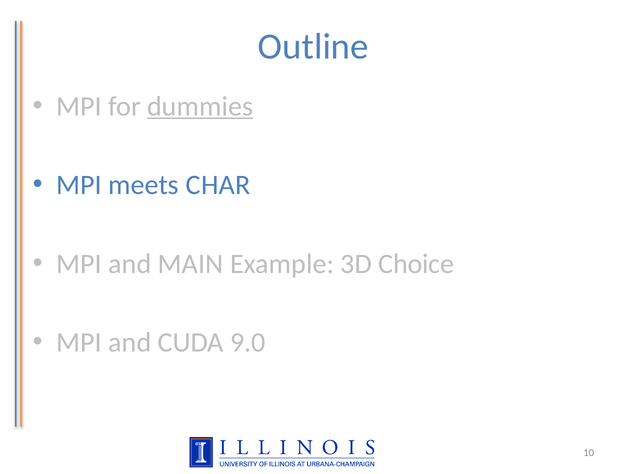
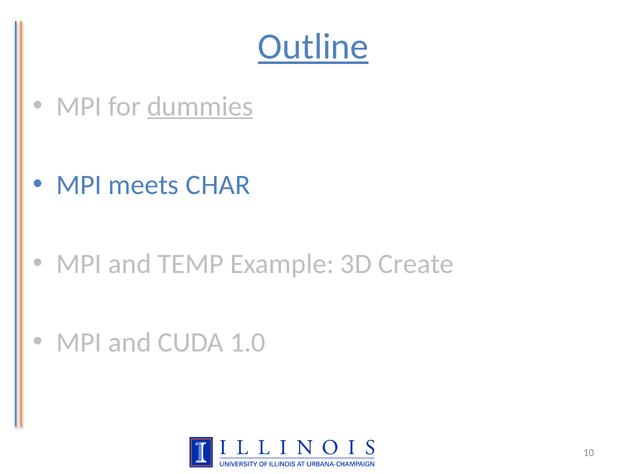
Outline underline: none -> present (313, 47)
MAIN: MAIN -> TEMP (191, 264)
Choice: Choice -> Create (416, 264)
9.0: 9.0 -> 1.0 (248, 342)
